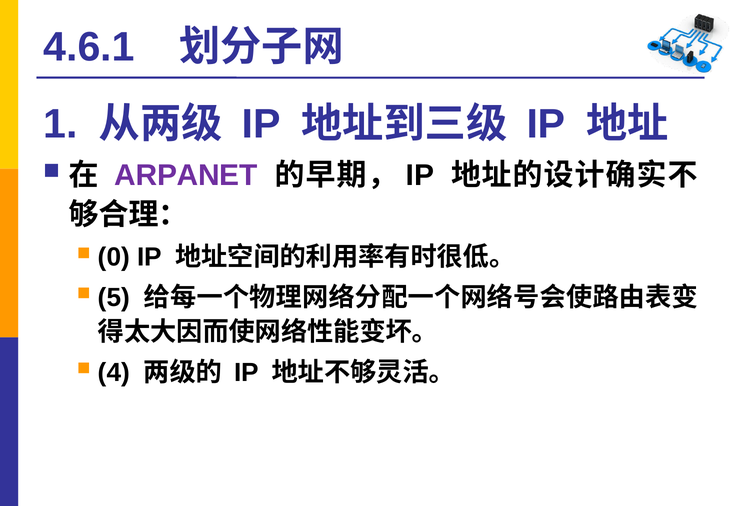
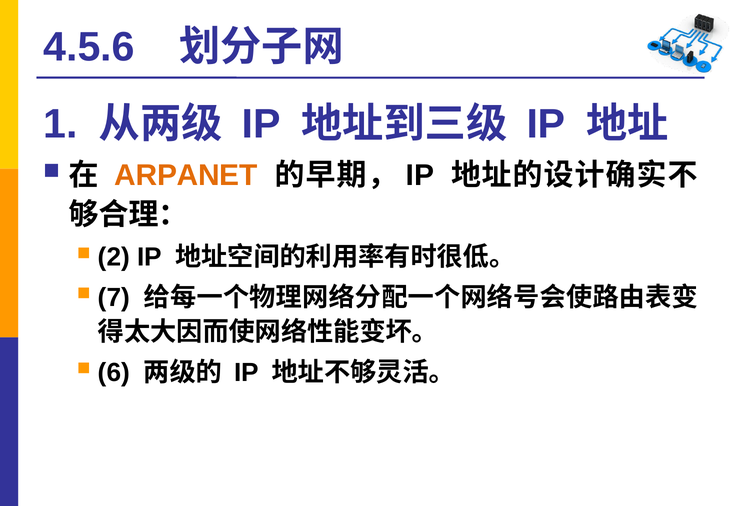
4.6.1: 4.6.1 -> 4.5.6 (89, 47)
ARPANET colour: purple -> orange (186, 175)
0: 0 -> 2 (114, 257)
5: 5 -> 7 (114, 297)
4: 4 -> 6 (114, 372)
